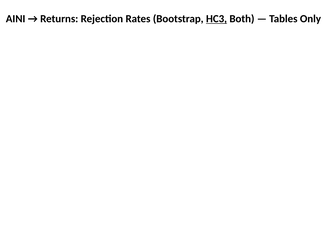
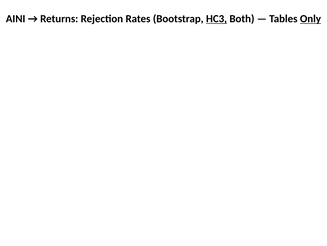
Only underline: none -> present (310, 19)
